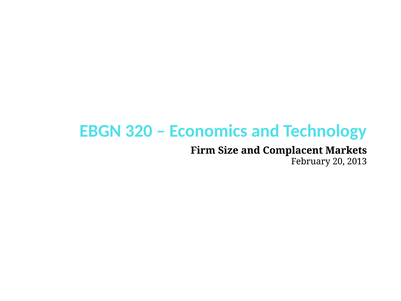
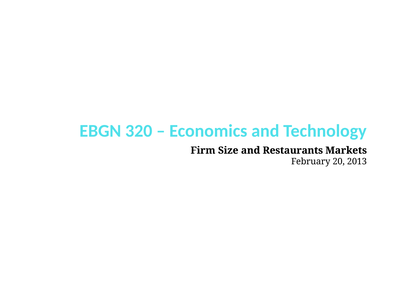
Complacent: Complacent -> Restaurants (293, 150)
